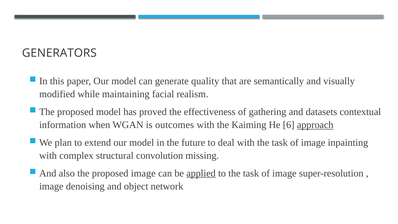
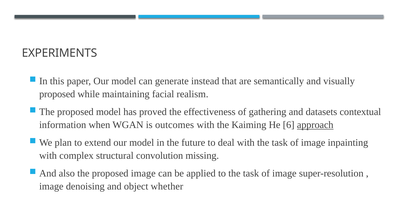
GENERATORS: GENERATORS -> EXPERIMENTS (59, 53)
quality: quality -> instead (205, 81)
modified: modified -> proposed (57, 94)
applied underline: present -> none (201, 173)
network: network -> whether (167, 186)
